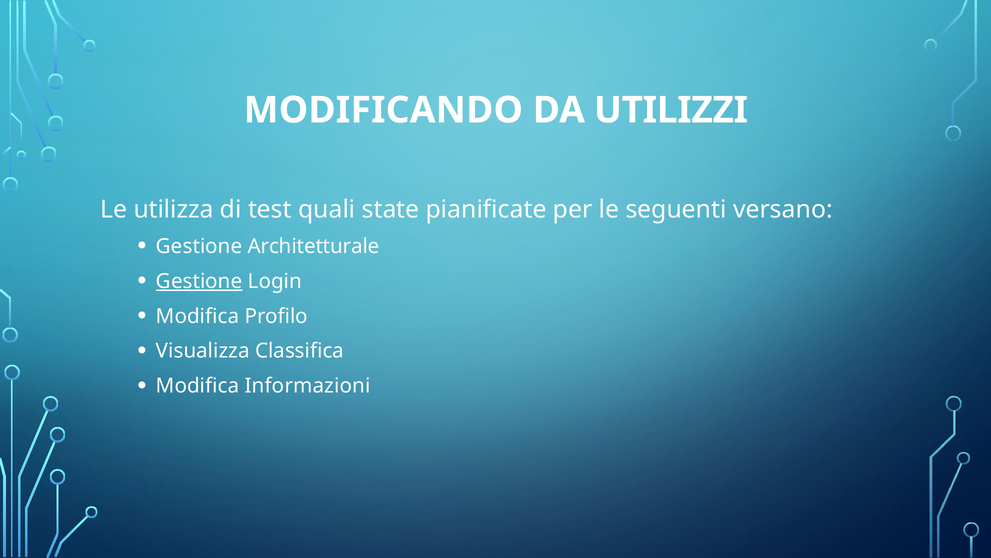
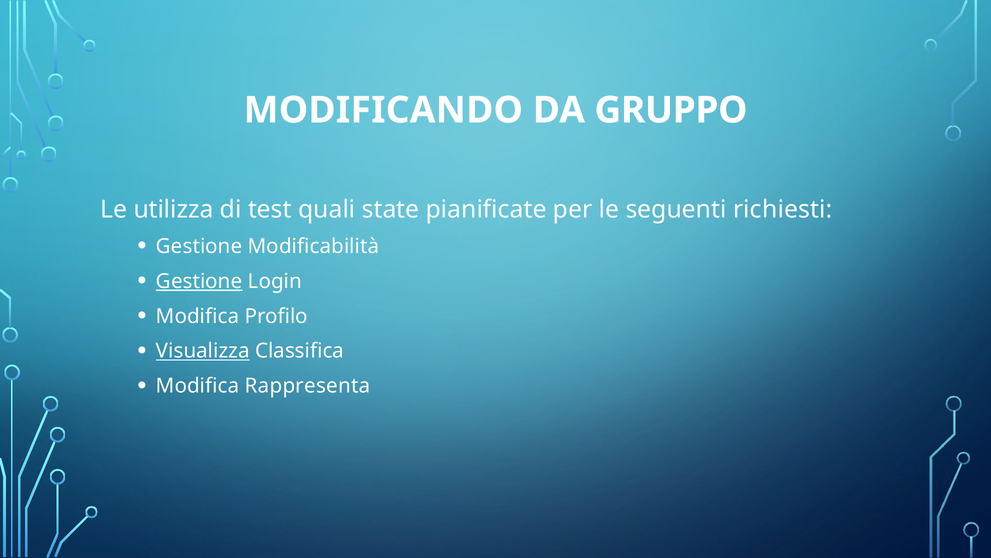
UTILIZZI: UTILIZZI -> GRUPPO (671, 110)
versano: versano -> richiesti (783, 209)
Architetturale: Architetturale -> Modificabilità (314, 246)
Visualizza underline: none -> present (203, 351)
Informazioni: Informazioni -> Rappresenta (308, 386)
